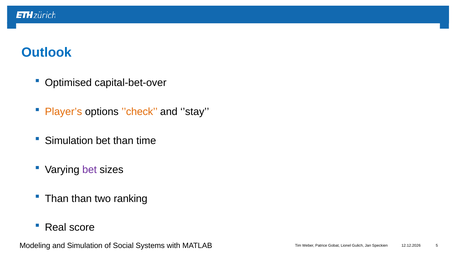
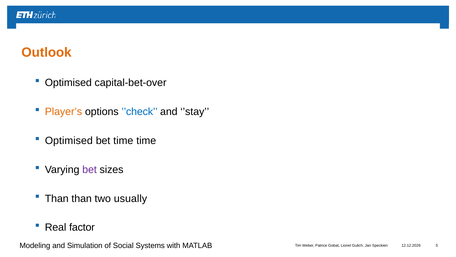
Outlook colour: blue -> orange (46, 53)
’’check colour: orange -> blue (140, 112)
Simulation: Simulation -> Optimised (69, 140)
bet than: than -> time (123, 140)
ranking: ranking -> usually (130, 198)
score: score -> factor (82, 227)
